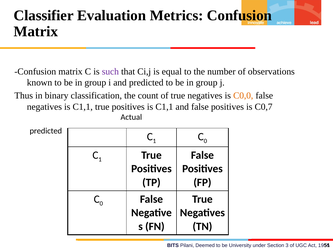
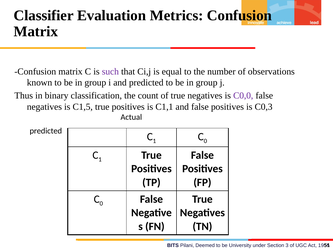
C0,0 colour: orange -> purple (243, 96)
negatives is C1,1: C1,1 -> C1,5 (83, 107)
C0,7: C0,7 -> C0,3 (264, 107)
